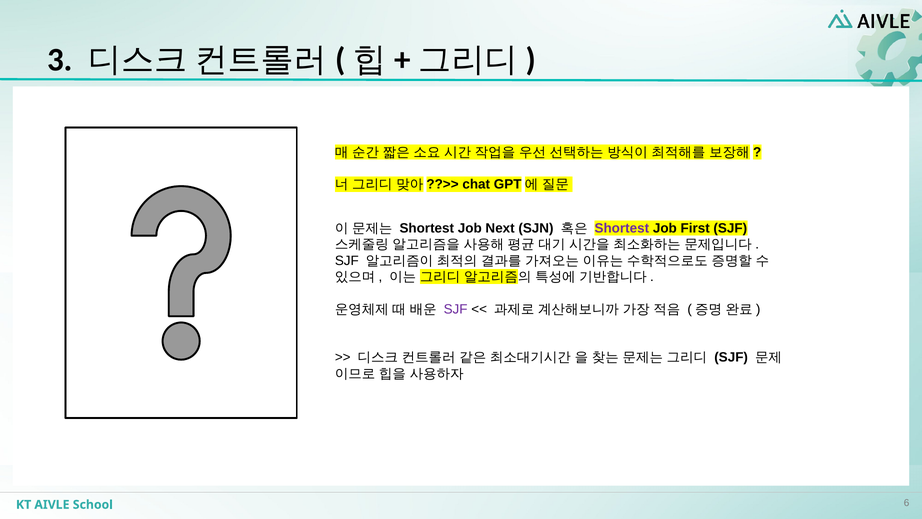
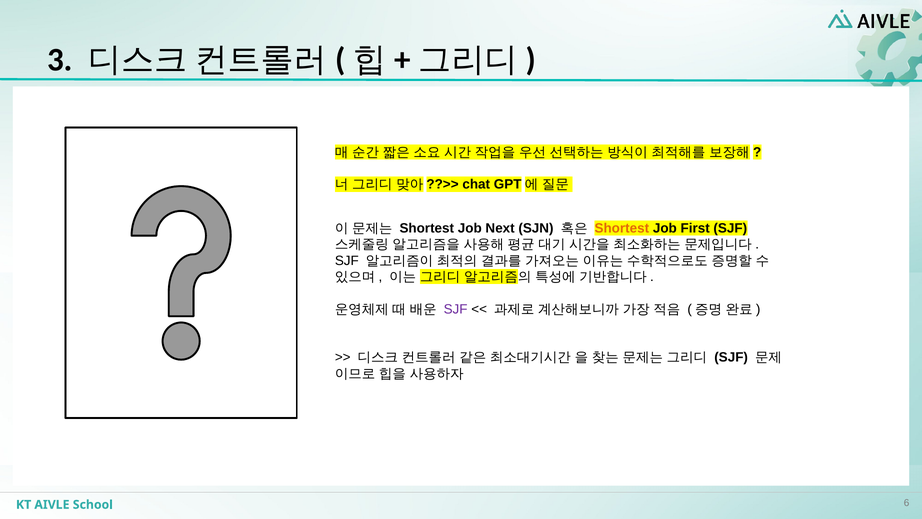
Shortest colour: purple -> orange (622, 228)
